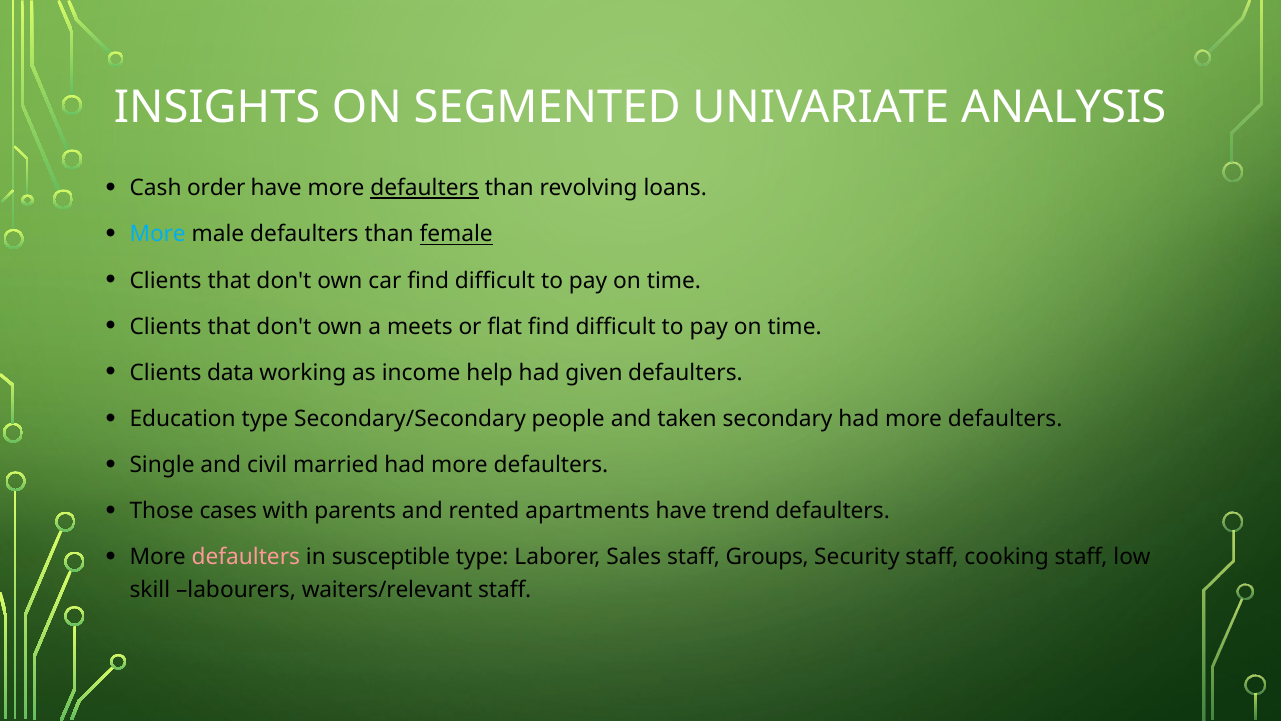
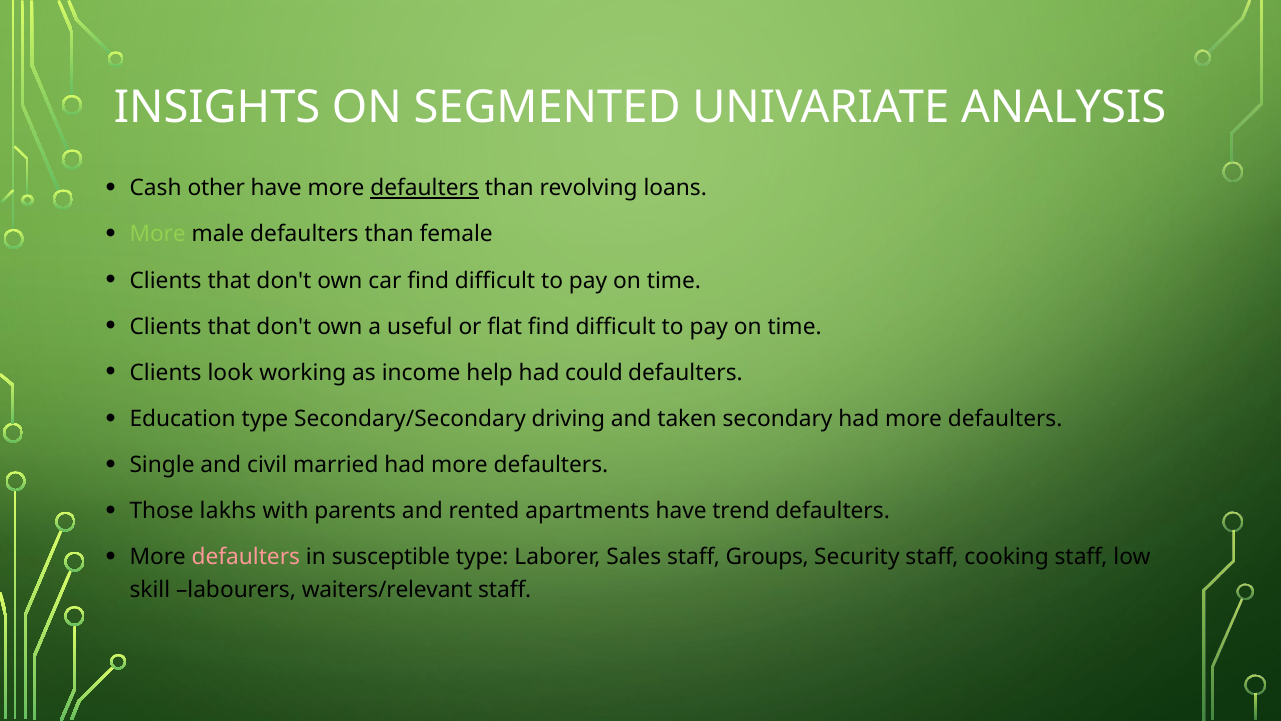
order: order -> other (216, 188)
More colour: light blue -> light green (158, 234)
female underline: present -> none (456, 234)
meets: meets -> useful (420, 326)
data: data -> look (230, 372)
given: given -> could (594, 372)
people: people -> driving (568, 418)
cases: cases -> lakhs (228, 511)
